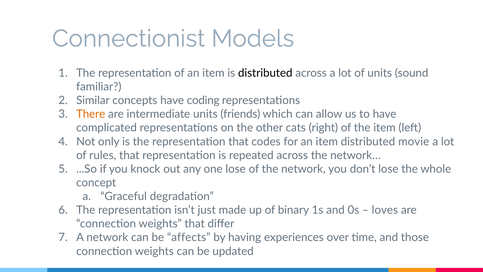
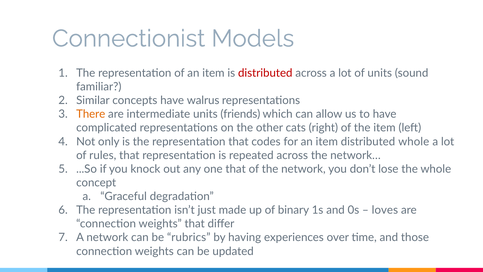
distributed colour: black -> red (265, 73)
coding: coding -> walrus (203, 100)
distributed movie: movie -> whole (414, 141)
one lose: lose -> that (236, 169)
affects: affects -> rubrics (189, 237)
